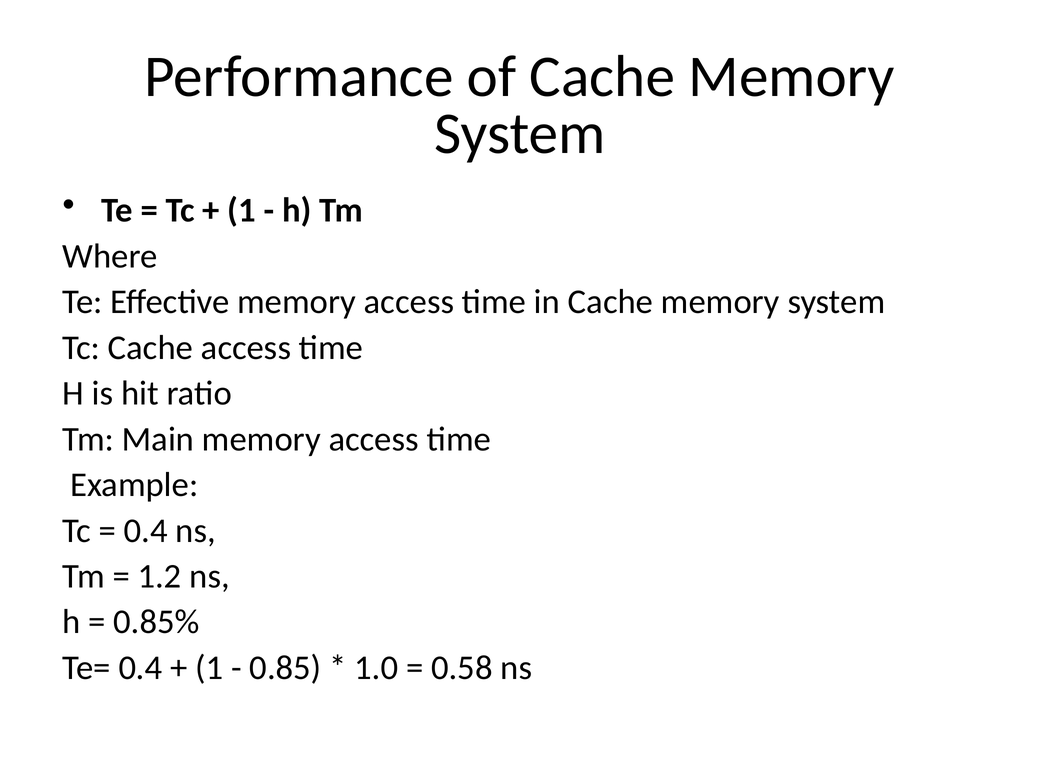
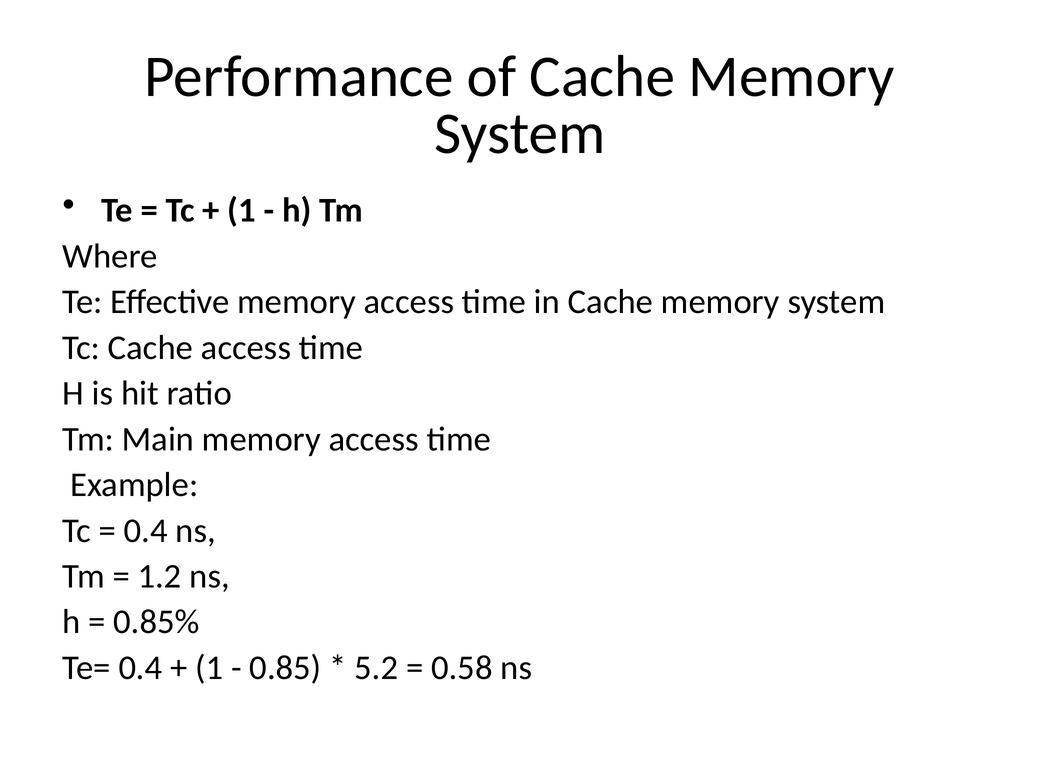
1.0: 1.0 -> 5.2 (376, 668)
